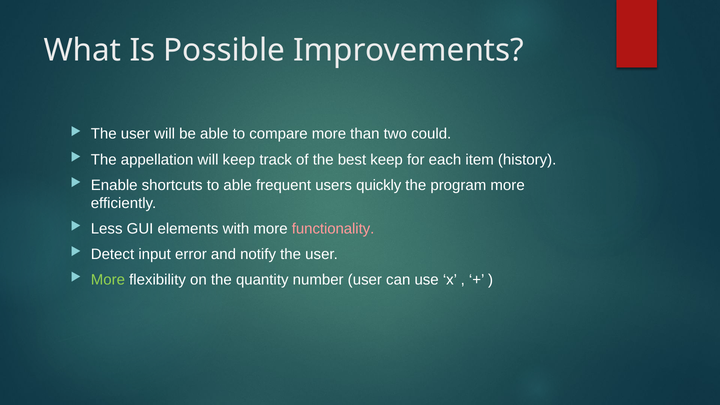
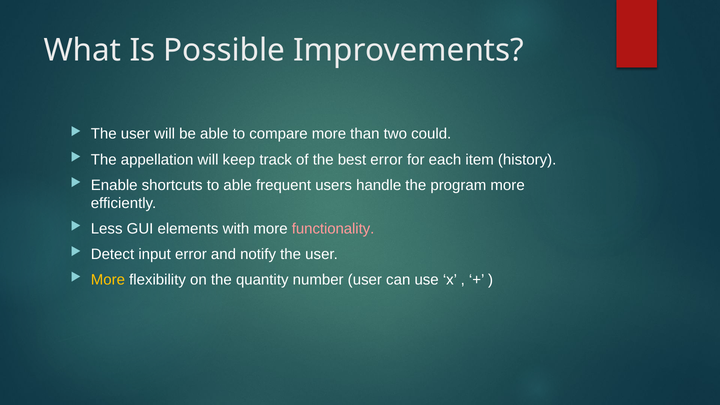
best keep: keep -> error (386, 160)
quickly: quickly -> handle (379, 185)
More colour: light green -> yellow (108, 280)
